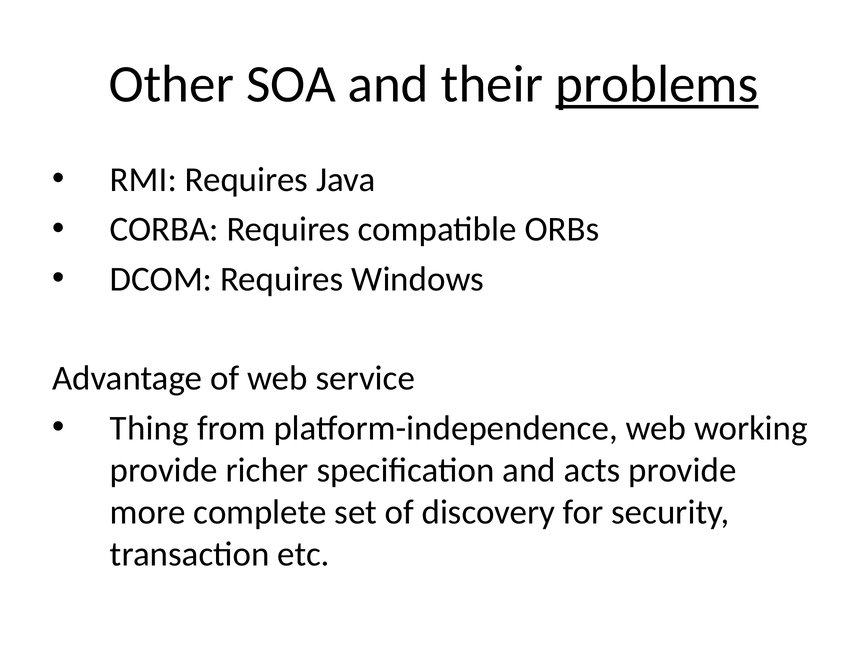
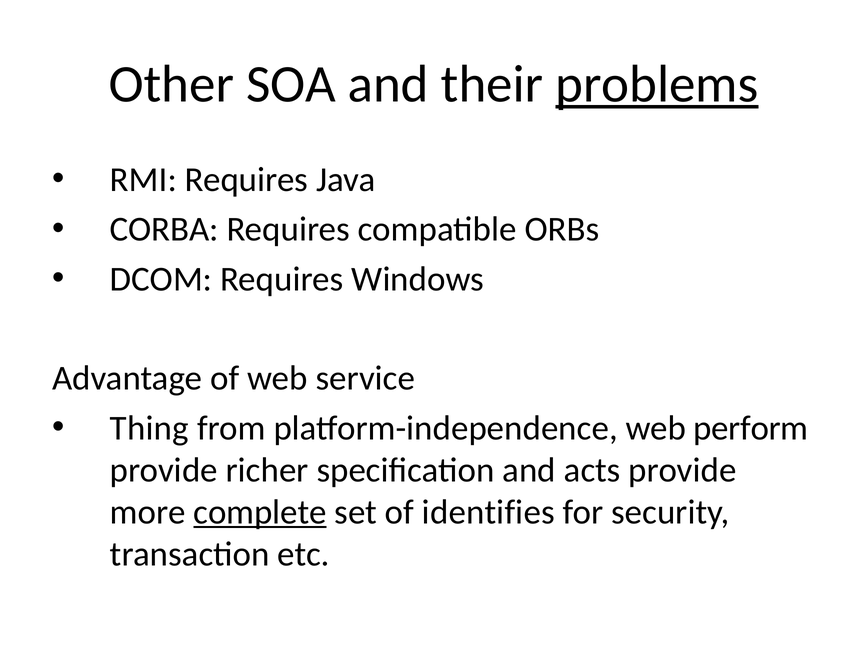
working: working -> perform (751, 428)
complete underline: none -> present (260, 512)
discovery: discovery -> identifies (488, 512)
